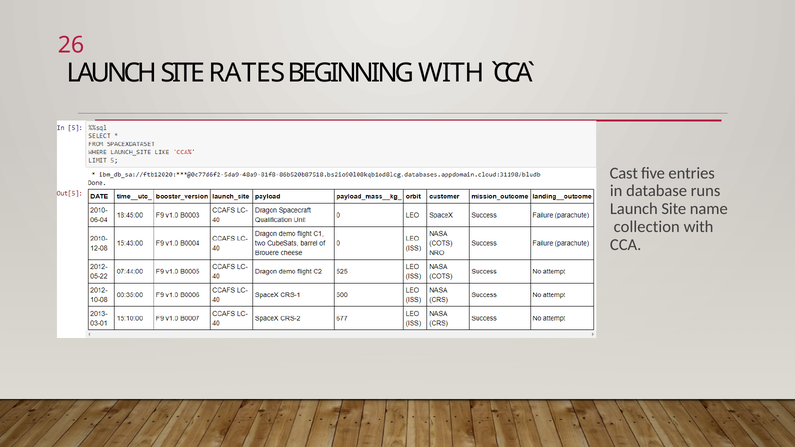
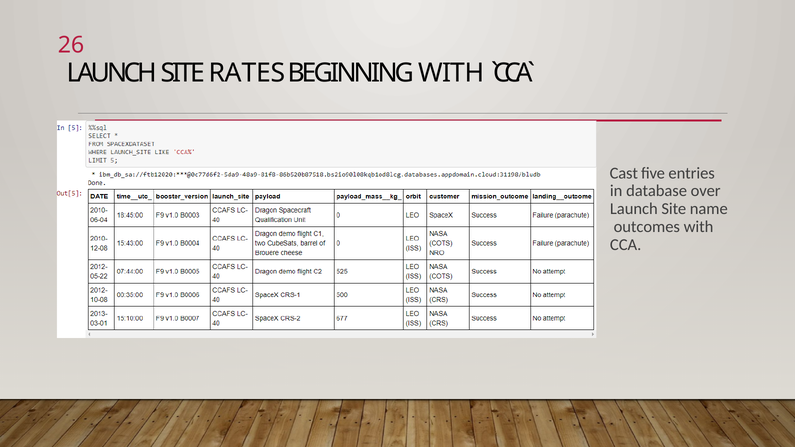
runs: runs -> over (706, 191)
collection: collection -> outcomes (647, 227)
